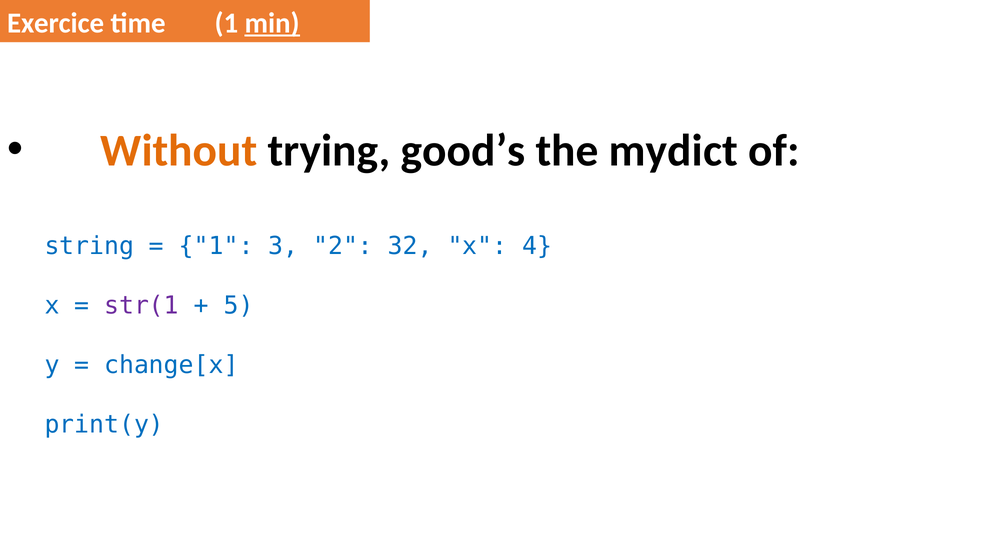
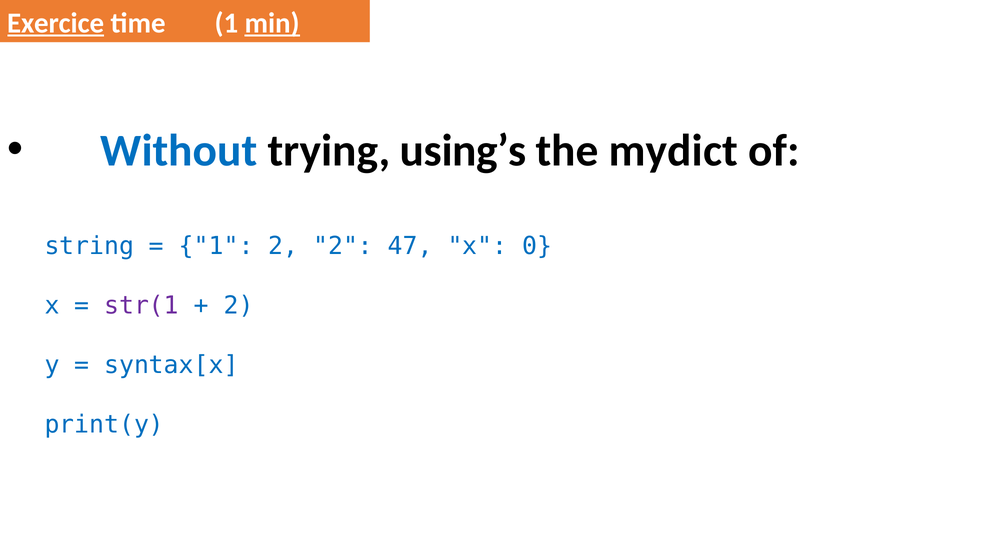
Exercice underline: none -> present (56, 23)
Without colour: orange -> blue (179, 151)
good’s: good’s -> using’s (463, 151)
1 3: 3 -> 2 (283, 246)
32: 32 -> 47 (410, 246)
4: 4 -> 0 (537, 246)
5: 5 -> 2 (239, 305)
change[x: change[x -> syntax[x (171, 365)
